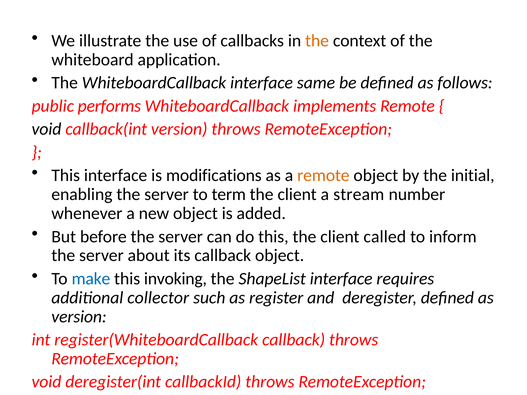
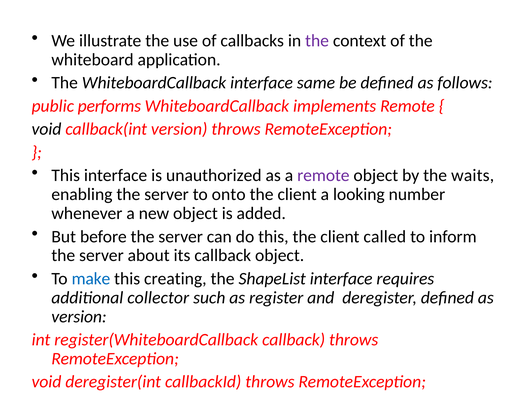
the colour: orange -> purple (317, 41)
modifications: modifications -> unauthorized (214, 176)
remote colour: orange -> purple (323, 176)
initial: initial -> waits (473, 176)
term: term -> onto (229, 195)
stream: stream -> looking (359, 195)
invoking: invoking -> creating (175, 279)
